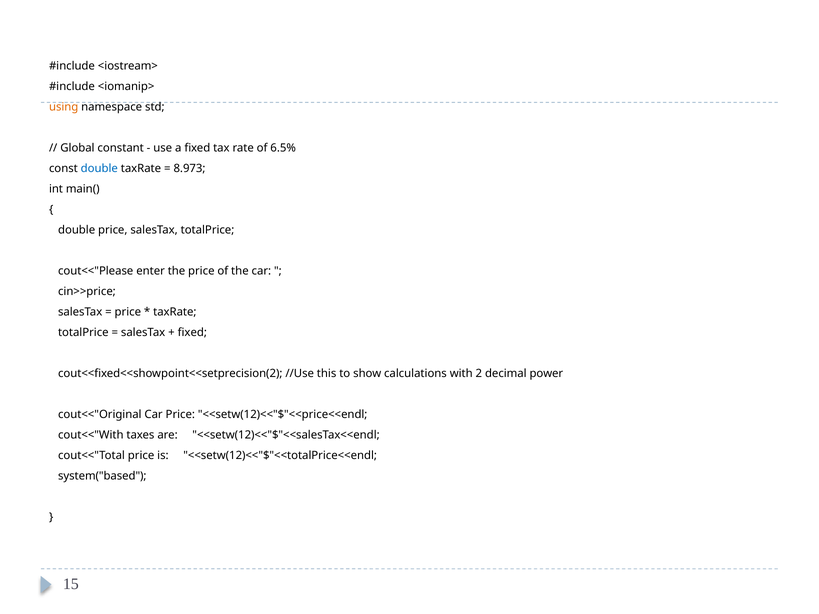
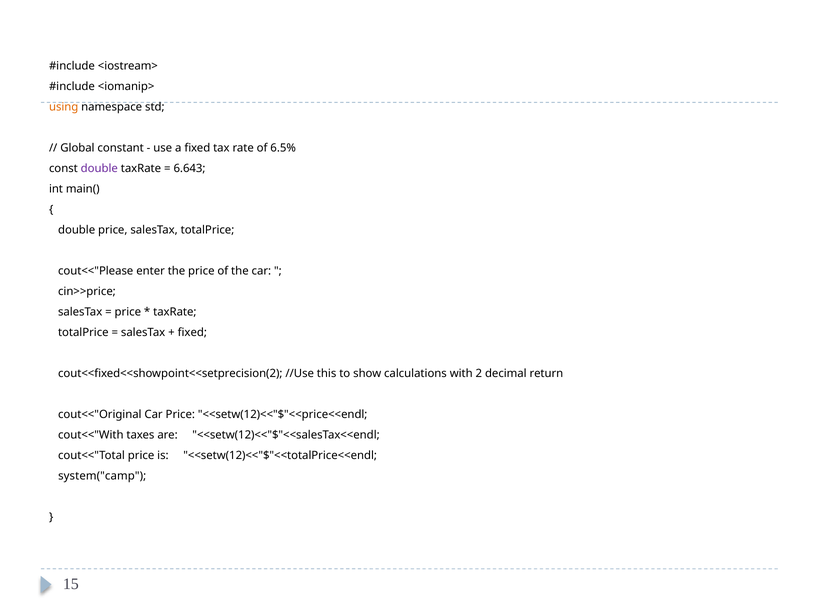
double colour: blue -> purple (99, 169)
8.973: 8.973 -> 6.643 (190, 169)
power: power -> return (546, 374)
system("based: system("based -> system("camp (102, 476)
